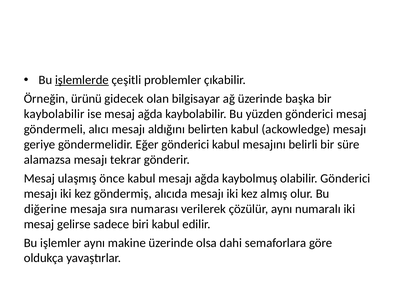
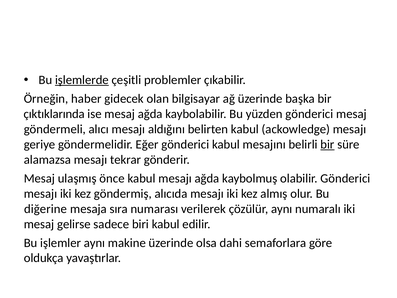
ürünü: ürünü -> haber (86, 99)
kaybolabilir: kaybolabilir -> çıktıklarında (54, 114)
bir underline: none -> present (327, 144)
